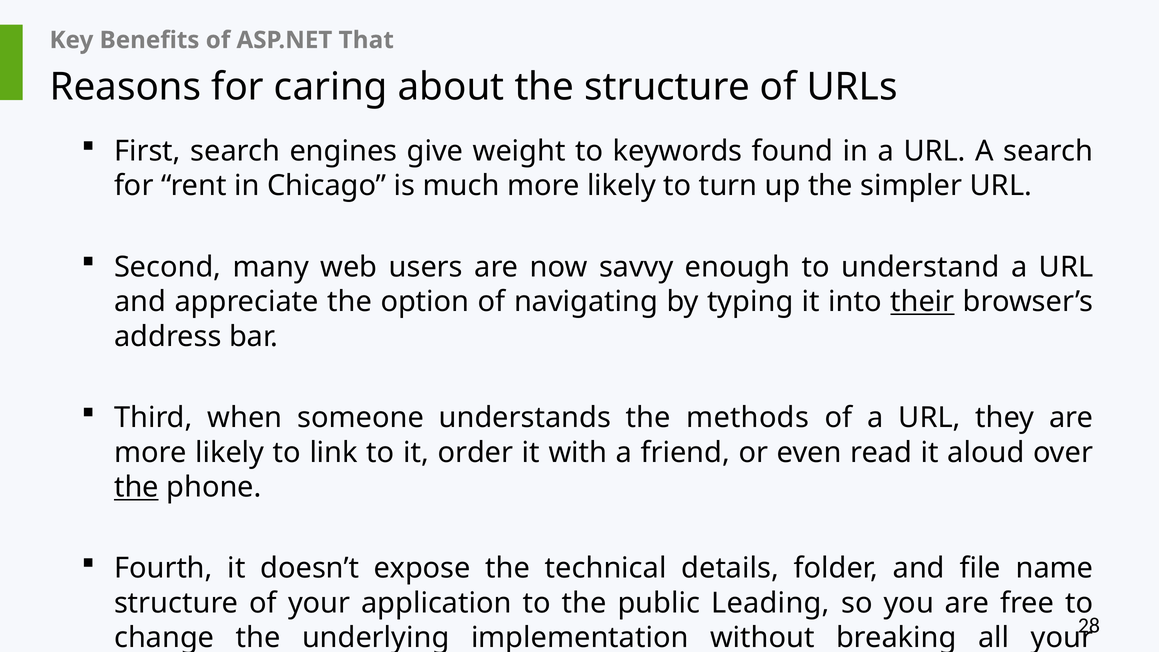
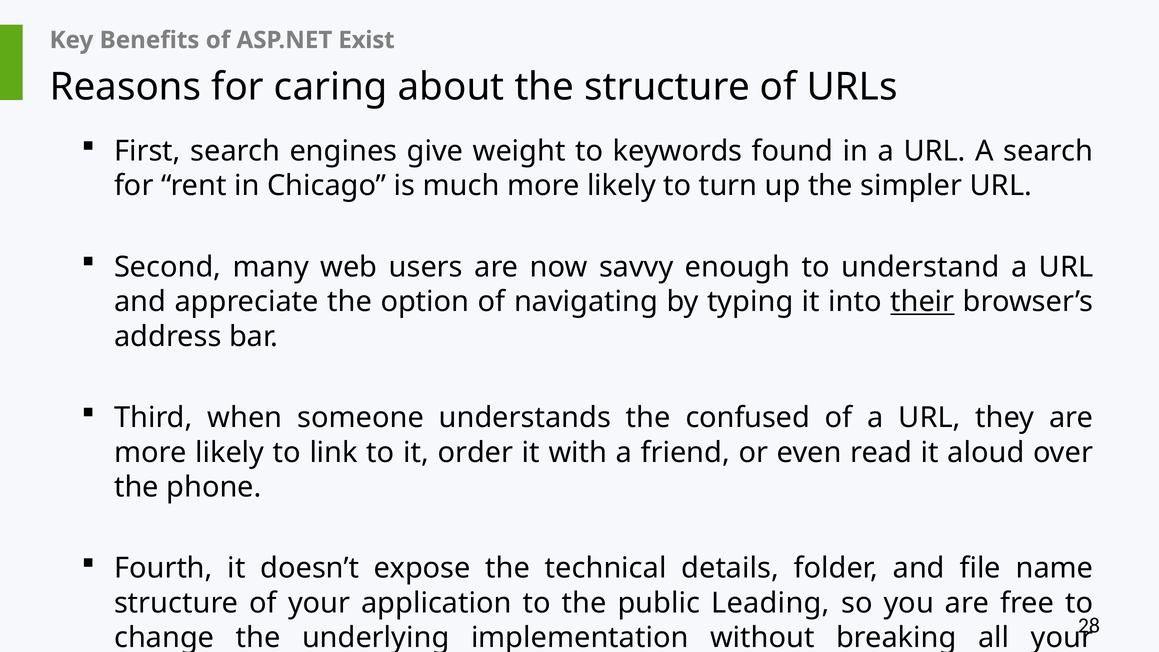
That: That -> Exist (366, 40)
methods: methods -> confused (748, 418)
the underline: present -> none (136, 487)
